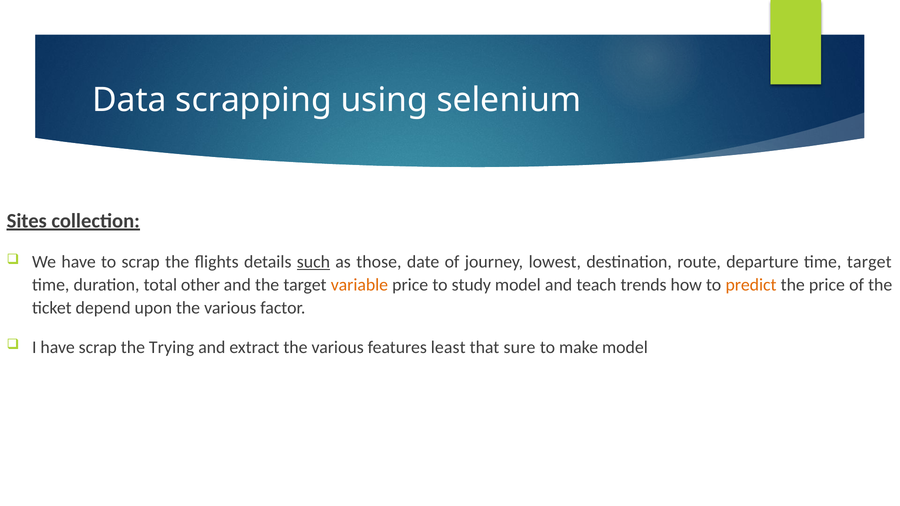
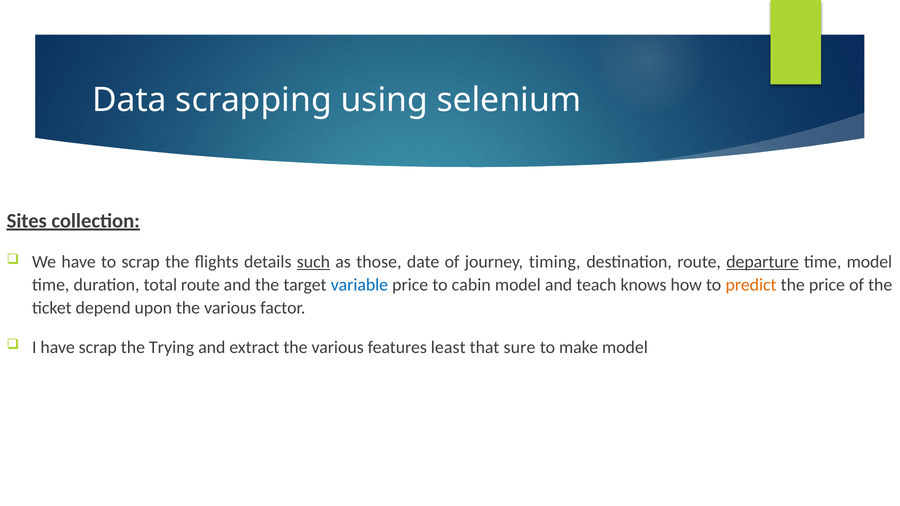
lowest: lowest -> timing (555, 262)
departure underline: none -> present (762, 262)
time target: target -> model (869, 262)
total other: other -> route (200, 285)
variable colour: orange -> blue (359, 285)
study: study -> cabin (471, 285)
trends: trends -> knows (644, 285)
